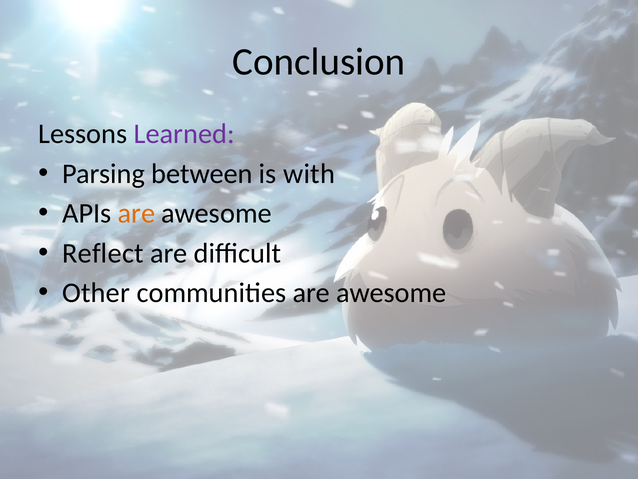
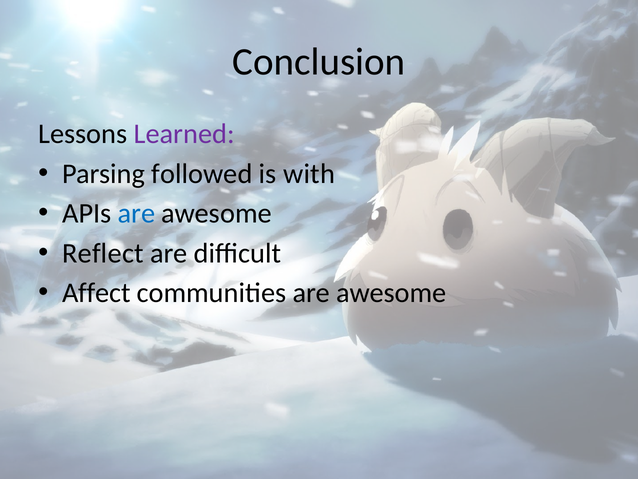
between: between -> followed (202, 174)
are colour: orange -> blue (136, 213)
Other: Other -> Affect (96, 293)
